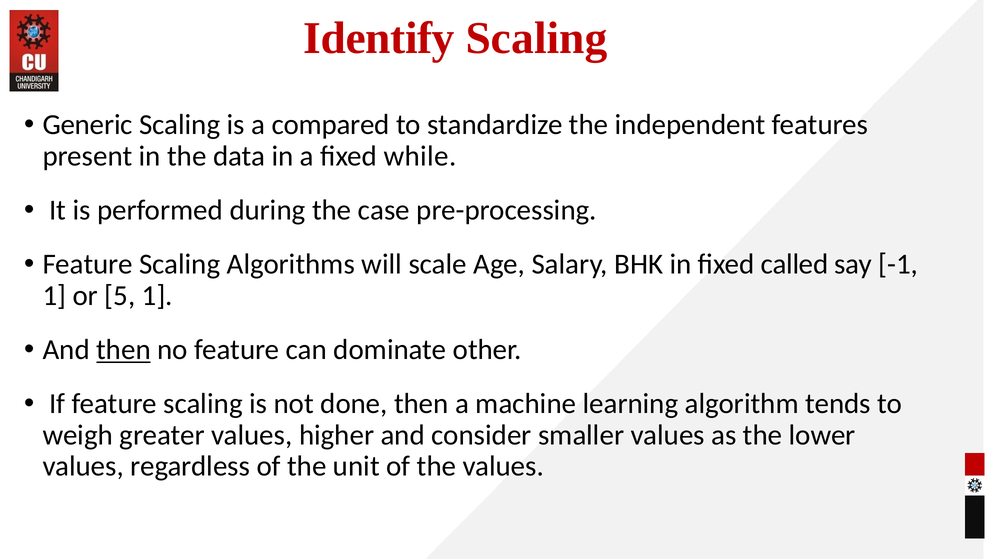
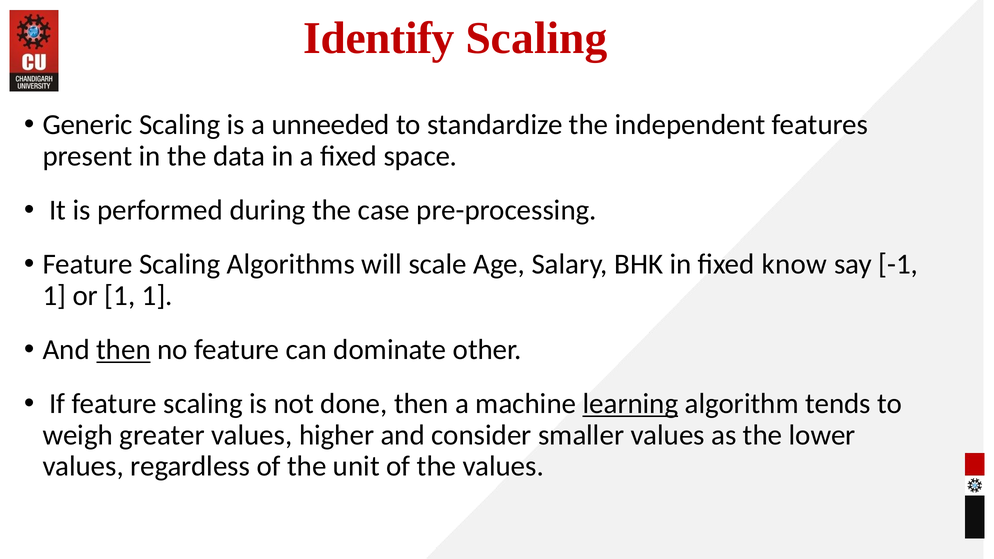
compared: compared -> unneeded (331, 125)
while: while -> space (420, 156)
called: called -> know (794, 264)
or 5: 5 -> 1 (120, 296)
learning underline: none -> present (630, 404)
